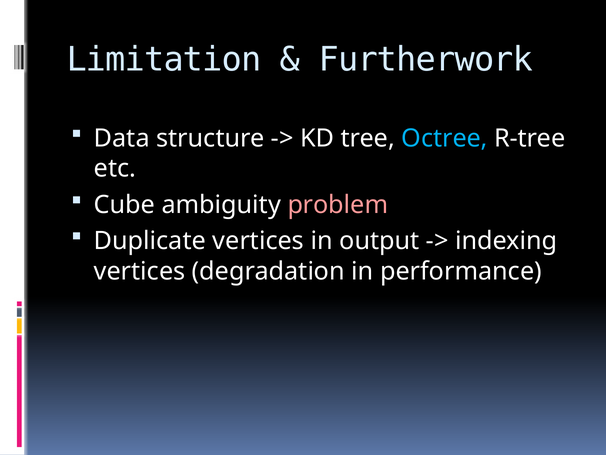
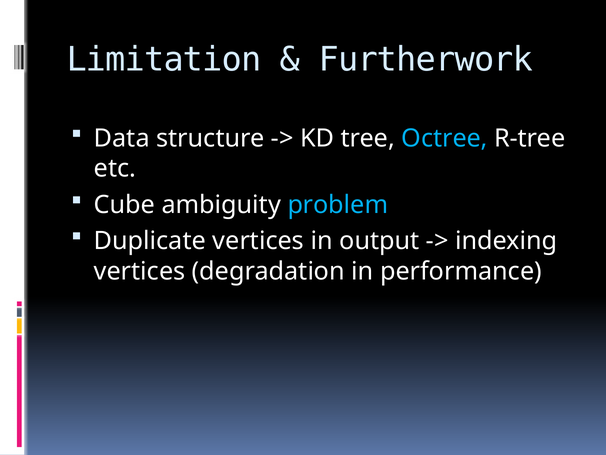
problem colour: pink -> light blue (338, 205)
